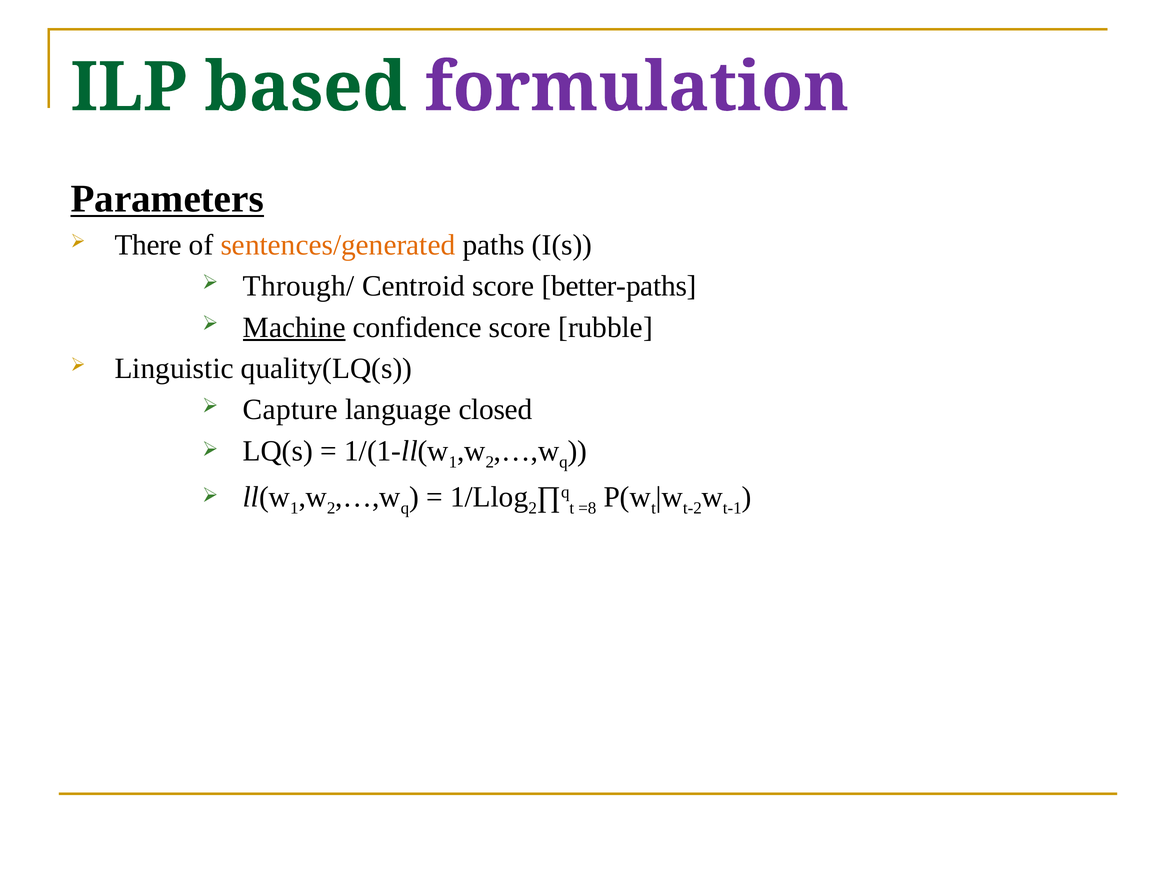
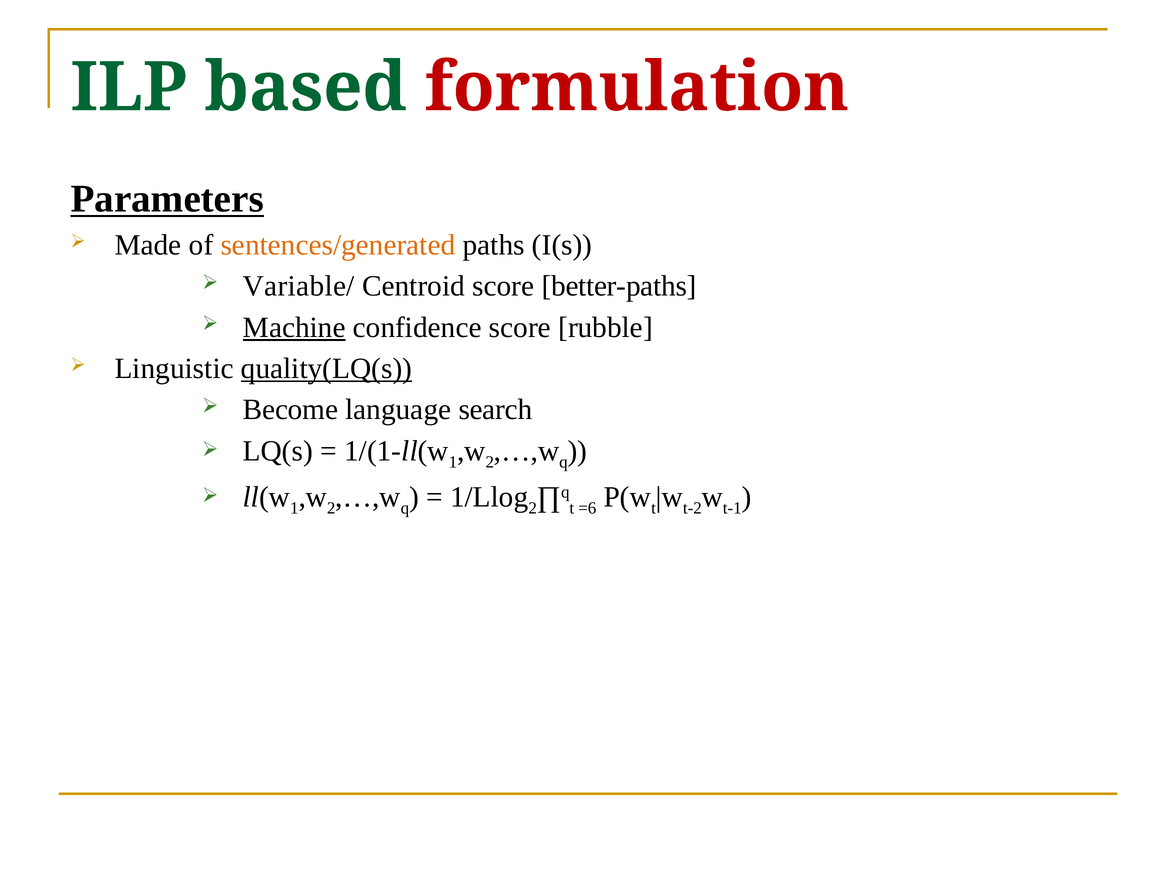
formulation colour: purple -> red (637, 88)
There: There -> Made (148, 245)
Through/: Through/ -> Variable/ (299, 286)
quality(LQ(s underline: none -> present (327, 369)
Capture: Capture -> Become (291, 410)
closed: closed -> search (495, 410)
=8: =8 -> =6 (587, 508)
